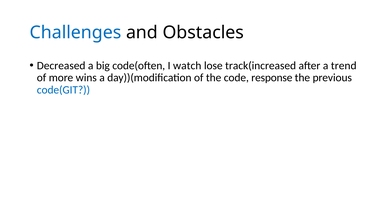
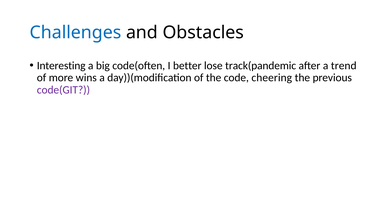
Decreased: Decreased -> Interesting (61, 66)
watch: watch -> better (187, 66)
track(increased: track(increased -> track(pandemic (261, 66)
response: response -> cheering (272, 78)
code(GIT colour: blue -> purple (63, 90)
